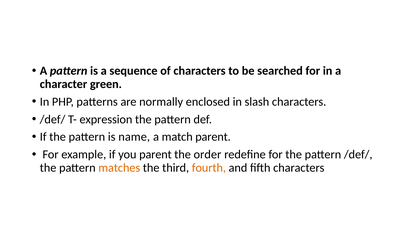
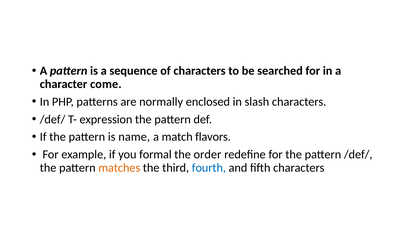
green: green -> come (106, 84)
match parent: parent -> flavors (213, 137)
you parent: parent -> formal (155, 154)
fourth colour: orange -> blue (209, 168)
